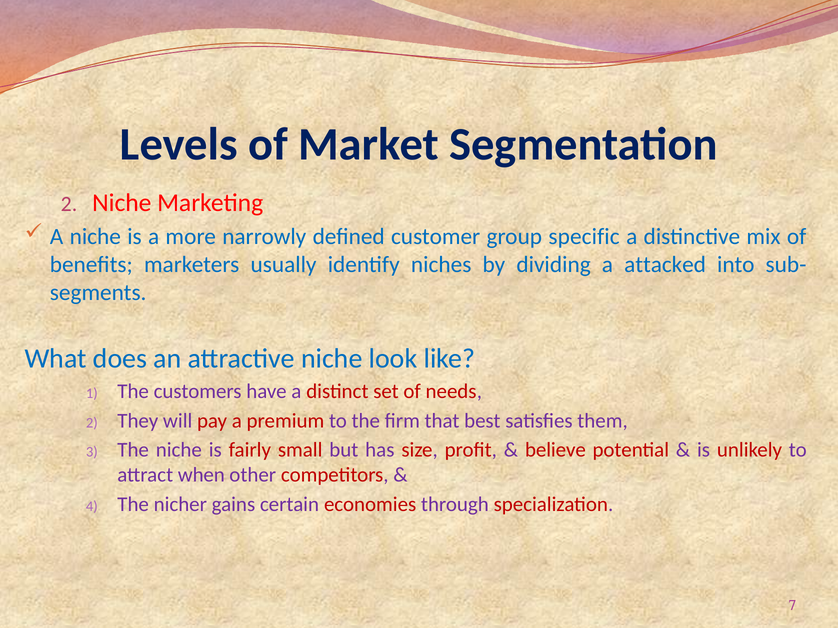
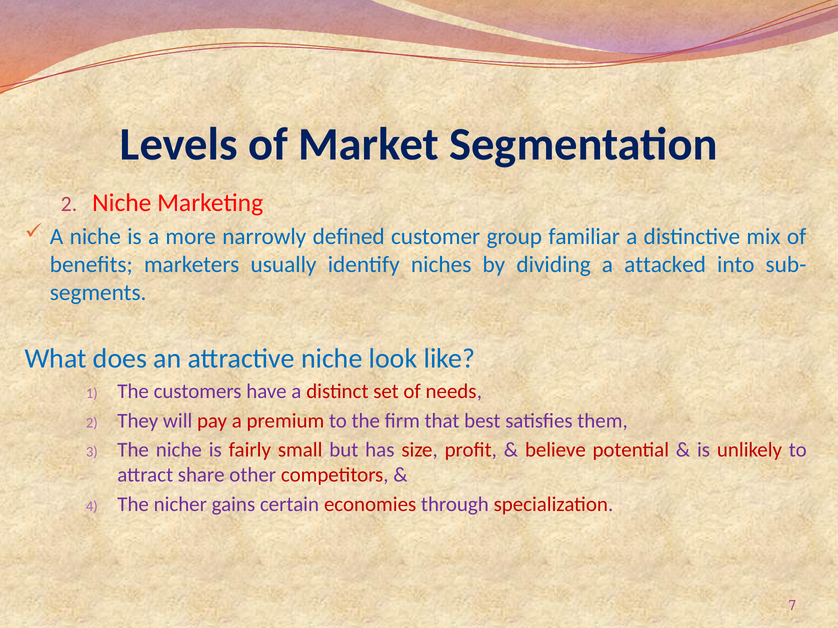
specific: specific -> familiar (584, 237)
when: when -> share (201, 475)
